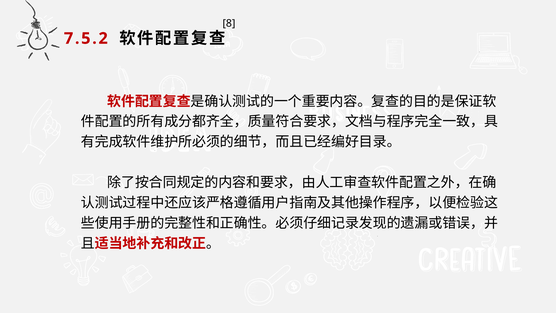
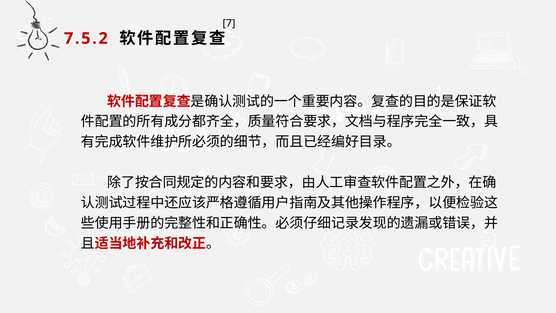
8: 8 -> 7 (229, 23)
